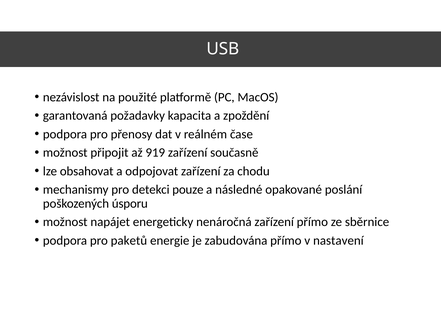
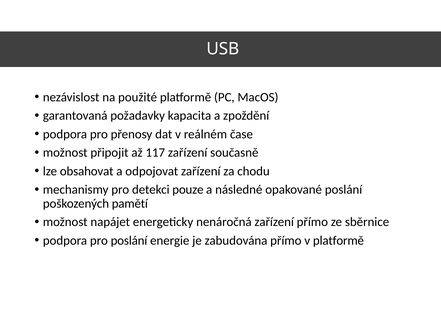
919: 919 -> 117 (155, 153)
úsporu: úsporu -> pamětí (130, 203)
pro paketů: paketů -> poslání (129, 240)
v nastavení: nastavení -> platformě (338, 240)
